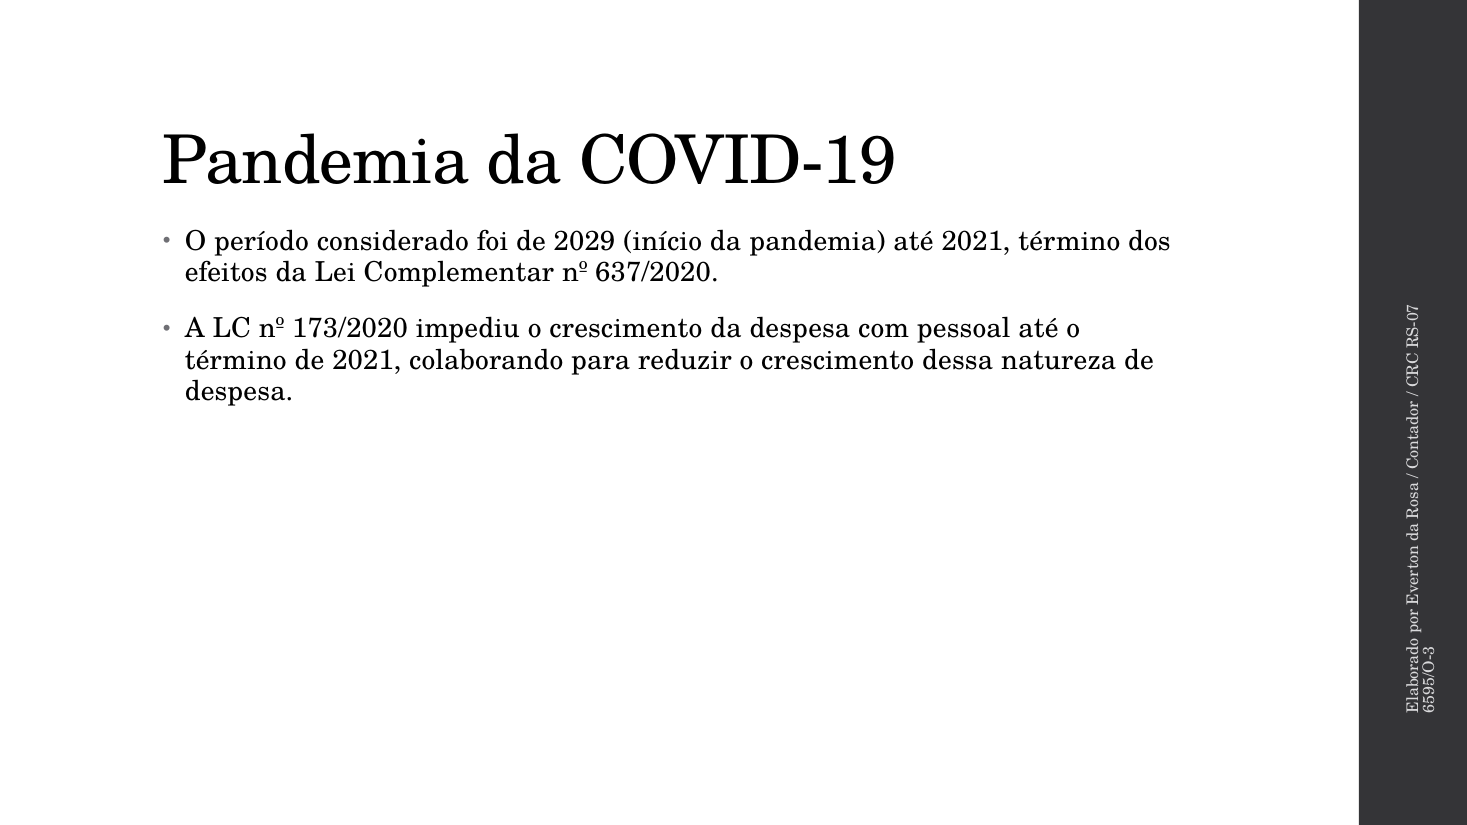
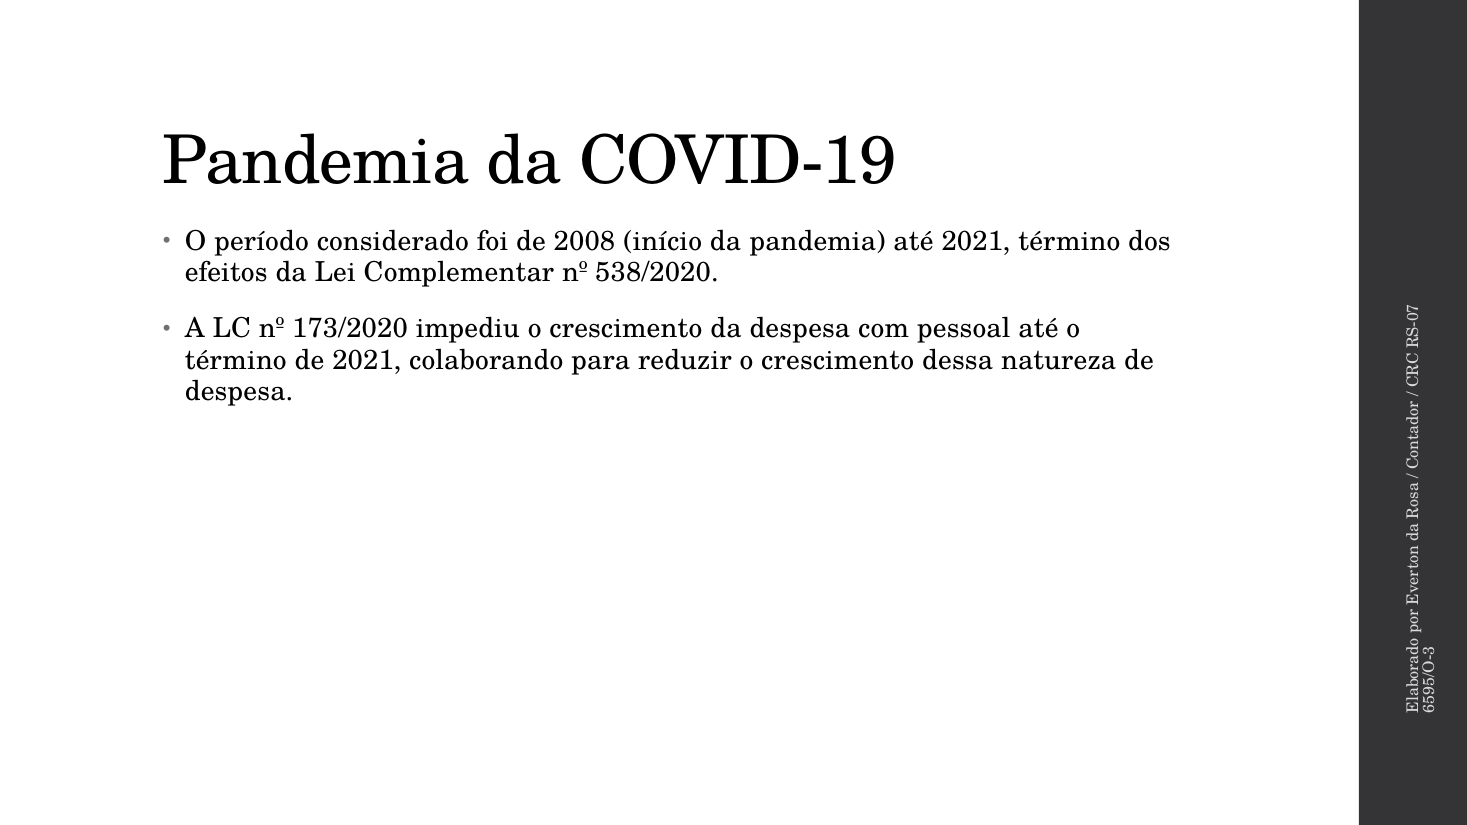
2029: 2029 -> 2008 (584, 242)
637/2020: 637/2020 -> 538/2020 (657, 273)
